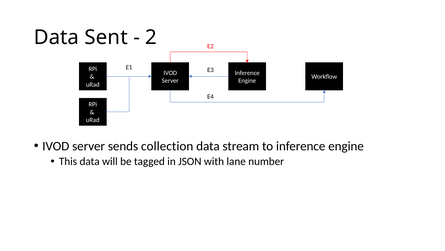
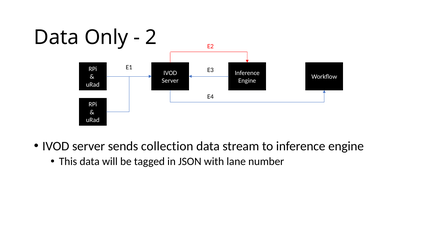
Sent: Sent -> Only (106, 37)
